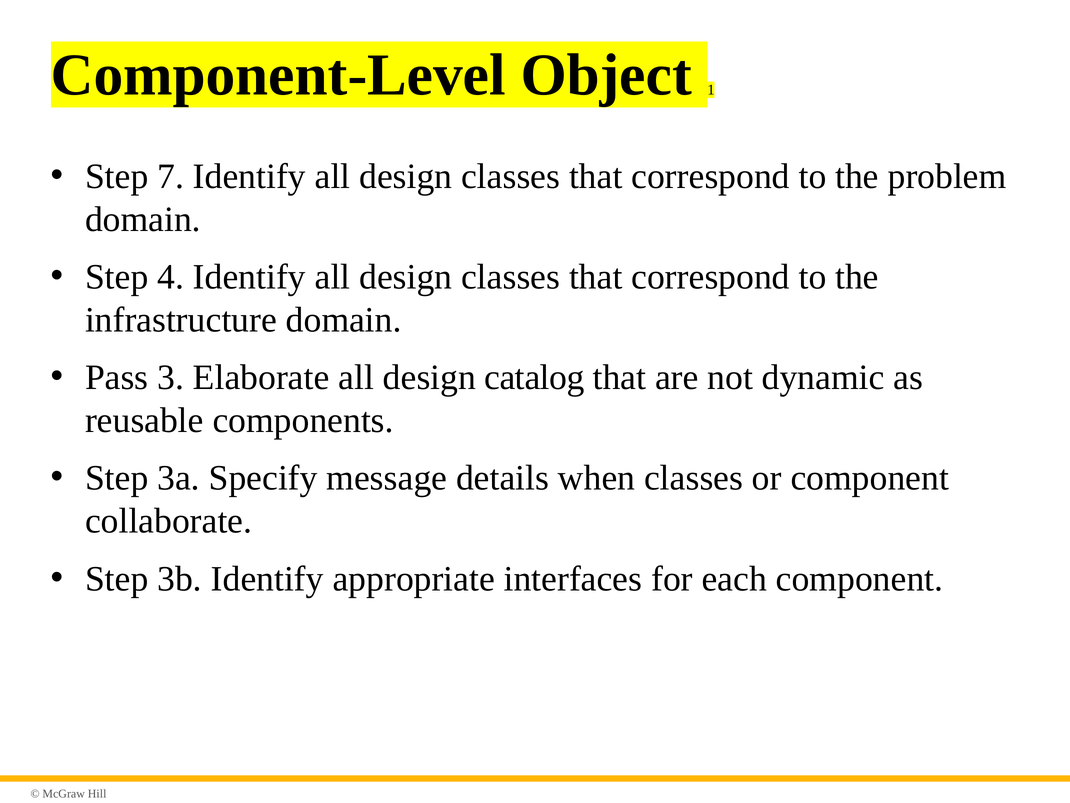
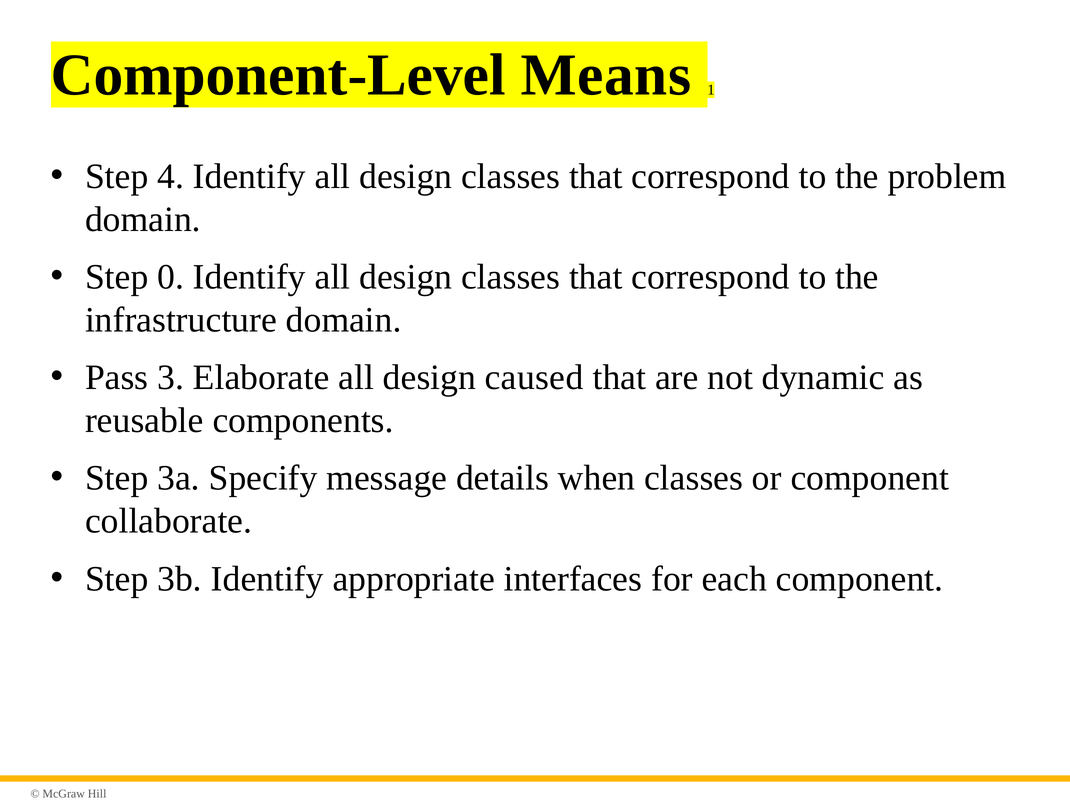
Object: Object -> Means (606, 75)
7: 7 -> 4 (171, 176)
4: 4 -> 0 (171, 277)
catalog: catalog -> caused (534, 377)
